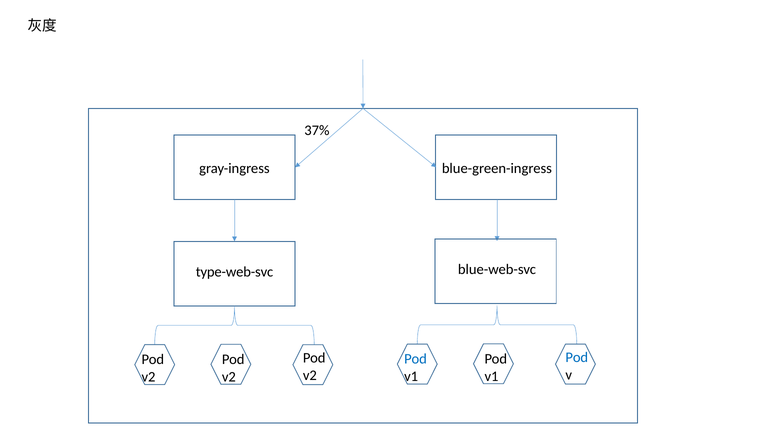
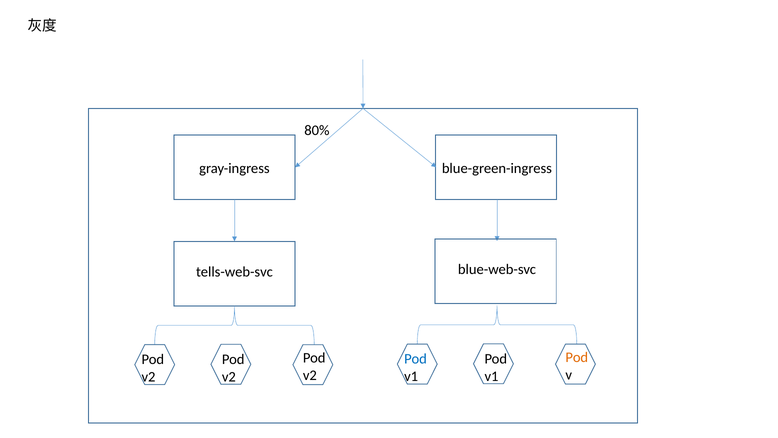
37%: 37% -> 80% (317, 130)
type-web-svc: type-web-svc -> tells-web-svc (234, 272)
Pod colour: blue -> orange (577, 357)
